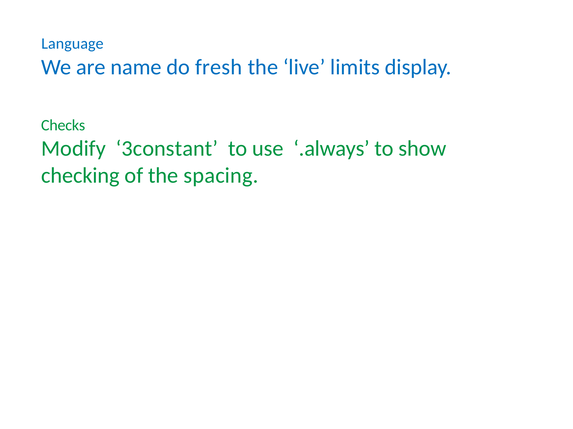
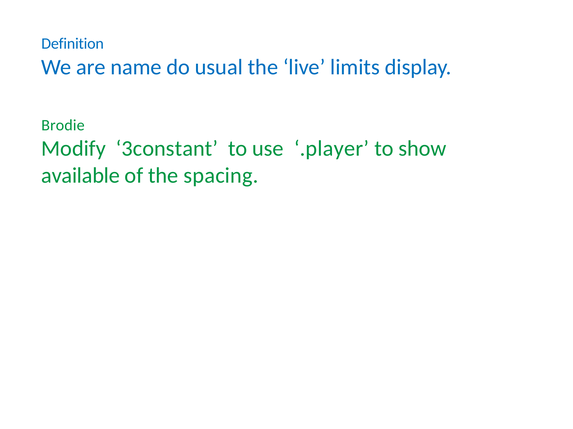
Language: Language -> Definition (73, 44)
fresh: fresh -> usual (219, 67)
Checks: Checks -> Brodie (63, 126)
.always: .always -> .player (331, 149)
checking: checking -> available (81, 176)
